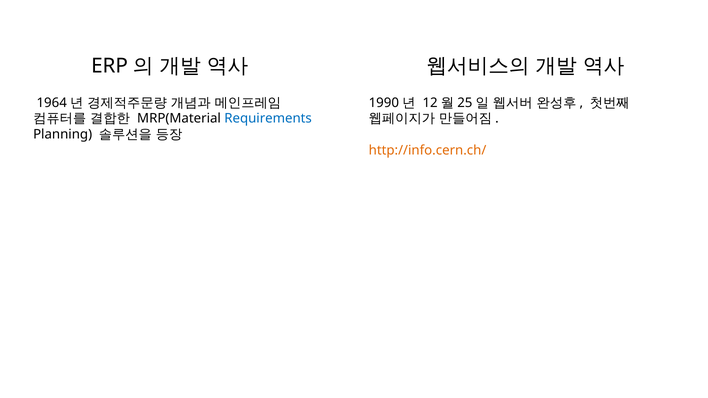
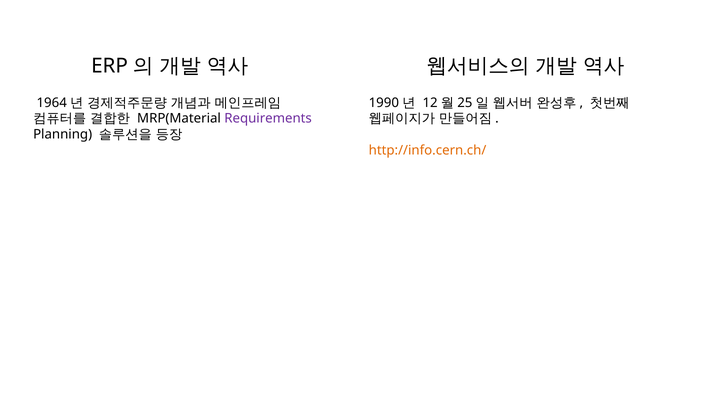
Requirements colour: blue -> purple (268, 119)
